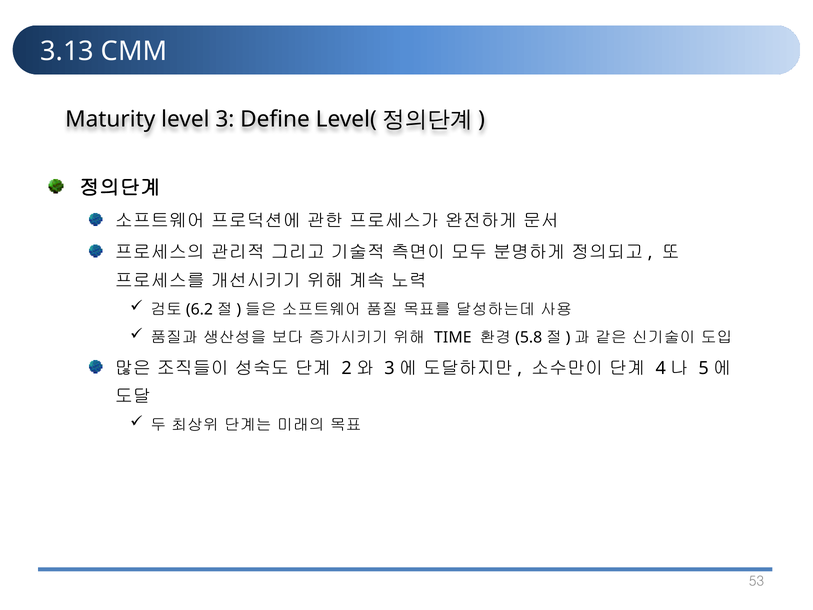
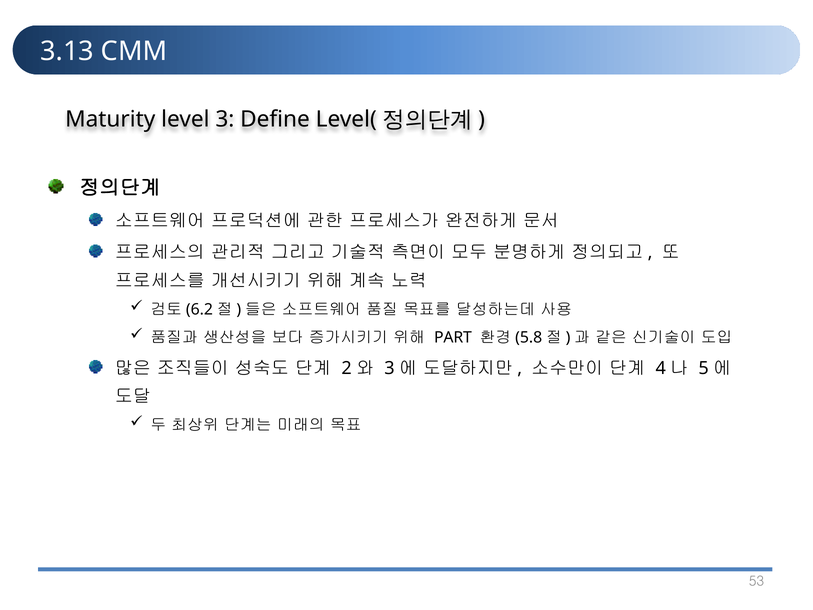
TIME: TIME -> PART (453, 337)
